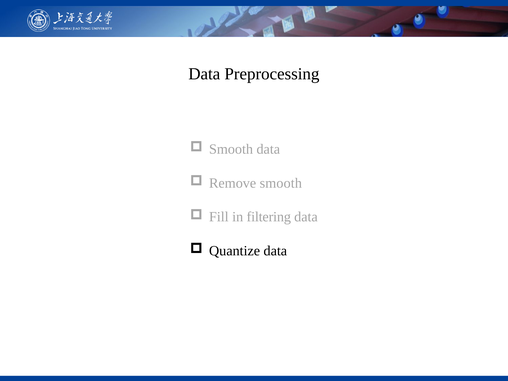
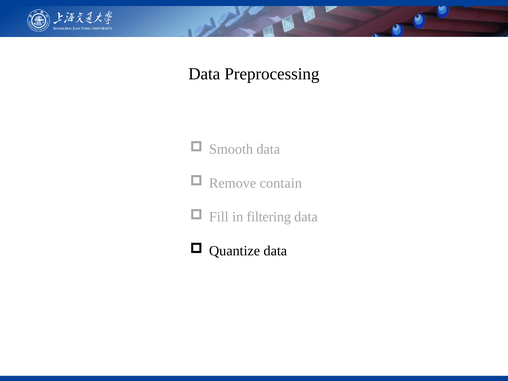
Remove smooth: smooth -> contain (281, 183)
